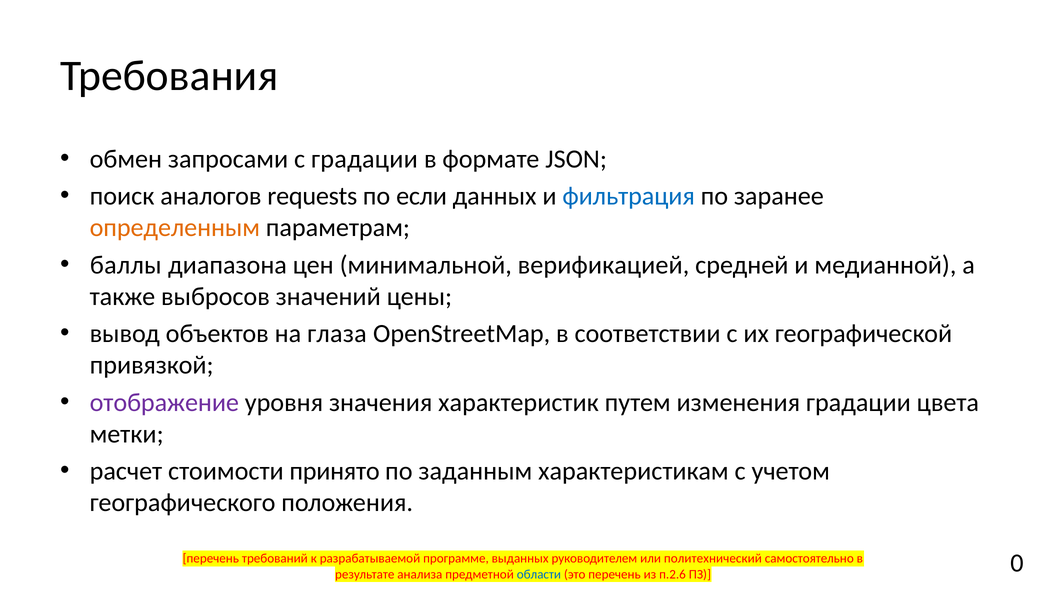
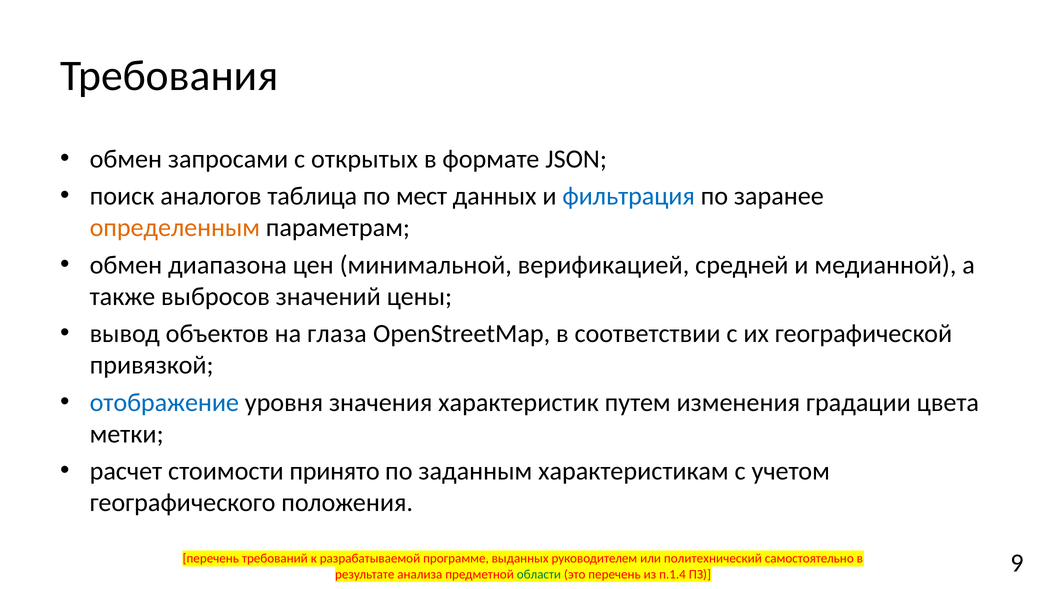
с градации: градации -> открытых (364, 159)
requests: requests -> таблица (312, 196)
если: если -> мест (422, 196)
баллы: баллы -> обмен (126, 265)
отображение colour: purple -> blue (164, 402)
области colour: blue -> green (539, 574)
п.2.6: п.2.6 -> п.1.4 (673, 574)
0: 0 -> 9 (1017, 563)
